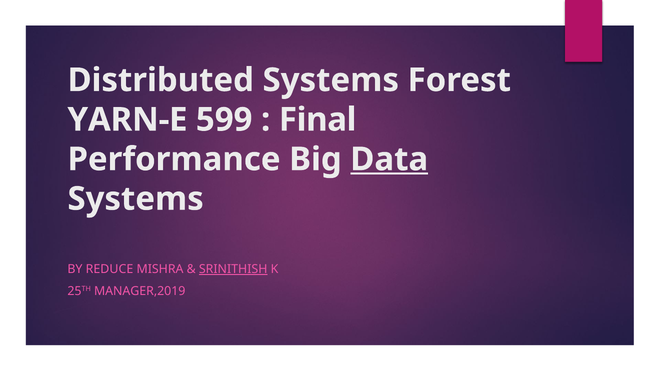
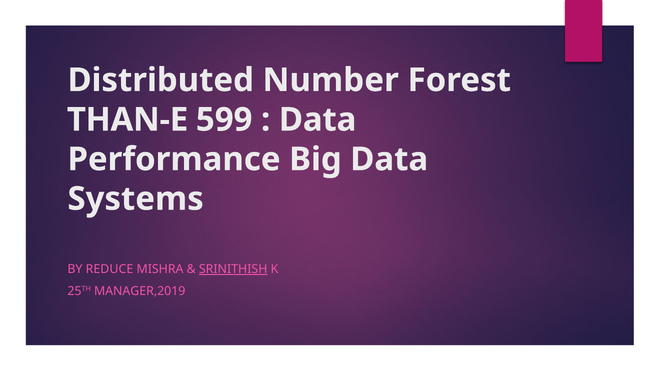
Distributed Systems: Systems -> Number (331, 80)
YARN-E: YARN-E -> THAN-E (128, 120)
Final: Final -> Data (318, 120)
Data underline: present -> none (389, 159)
